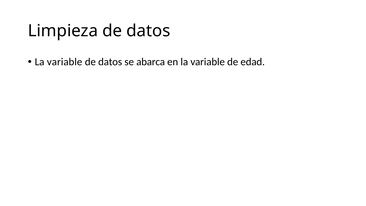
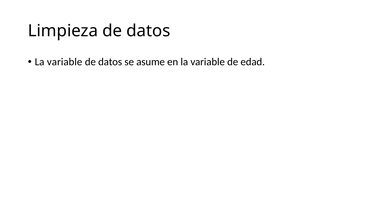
abarca: abarca -> asume (151, 62)
